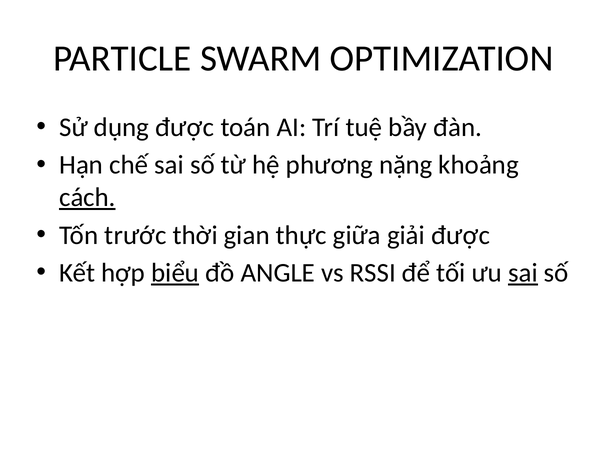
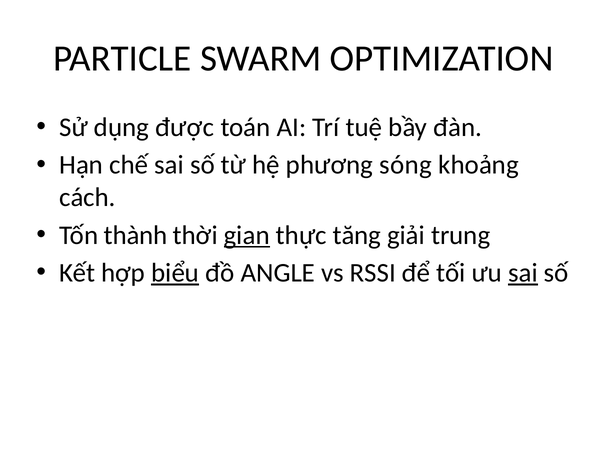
nặng: nặng -> sóng (406, 165)
cách underline: present -> none (87, 198)
trước: trước -> thành (136, 235)
gian underline: none -> present (247, 235)
giữa: giữa -> tăng (357, 235)
giải được: được -> trung (461, 235)
